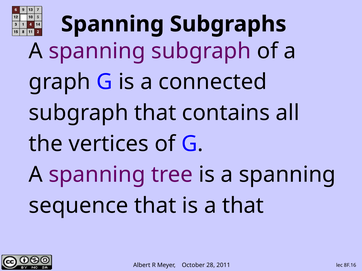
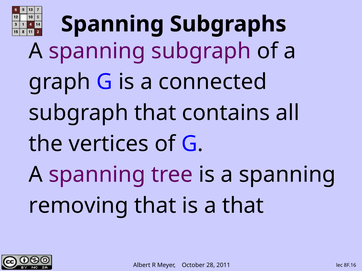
sequence: sequence -> removing (79, 206)
